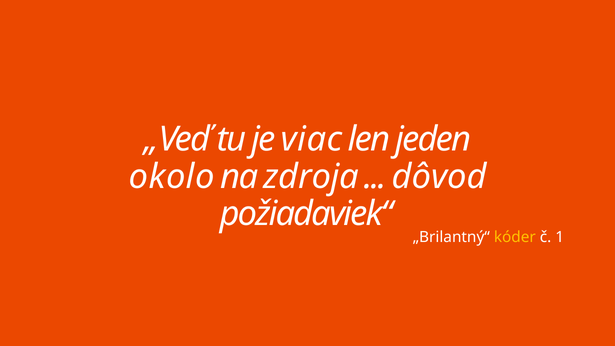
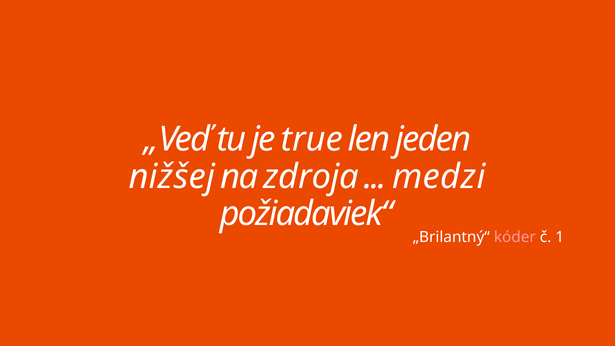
viac: viac -> true (312, 139)
okolo: okolo -> nižšej (172, 177)
dôvod: dôvod -> medzi (439, 177)
kóder colour: yellow -> pink (515, 237)
